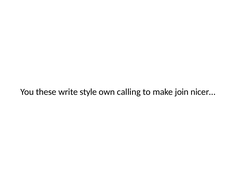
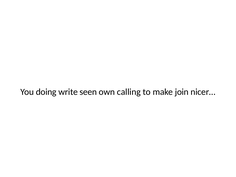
these: these -> doing (46, 92)
style: style -> seen (88, 92)
